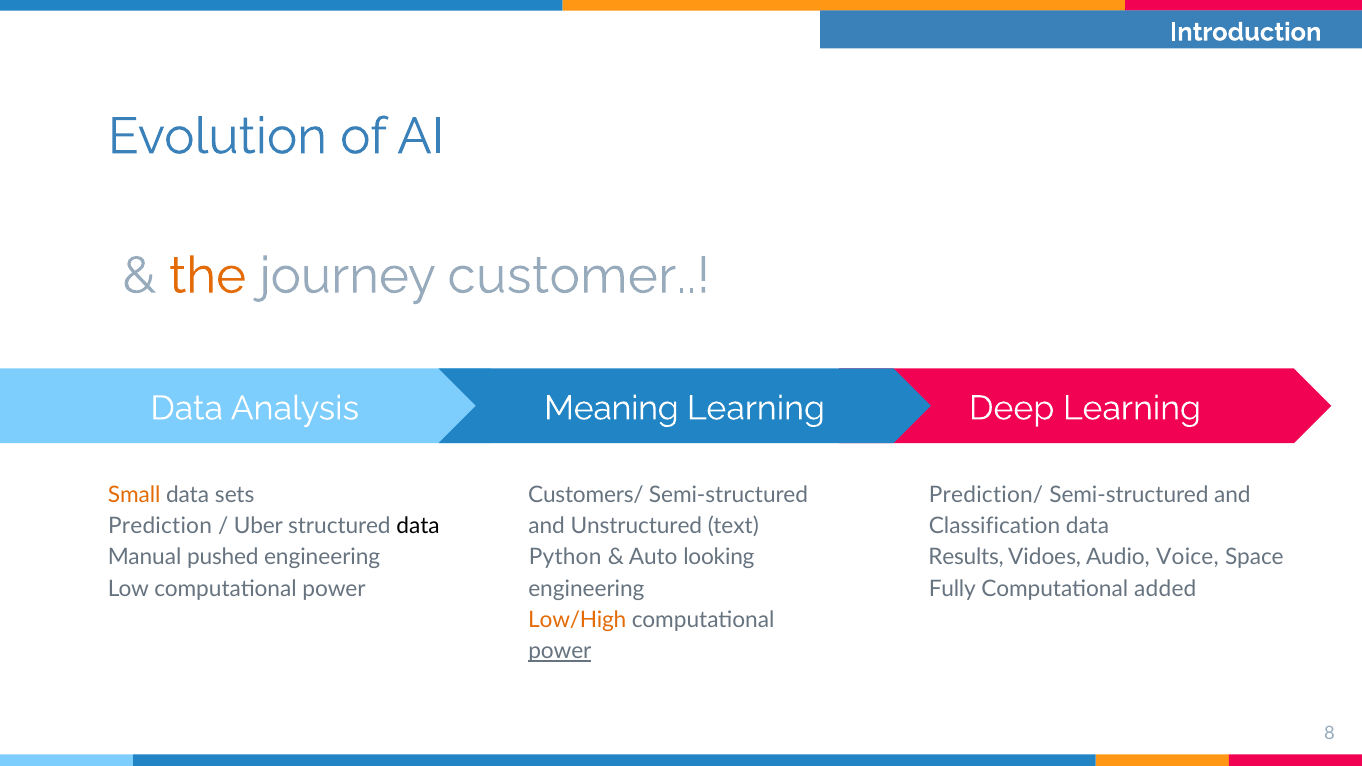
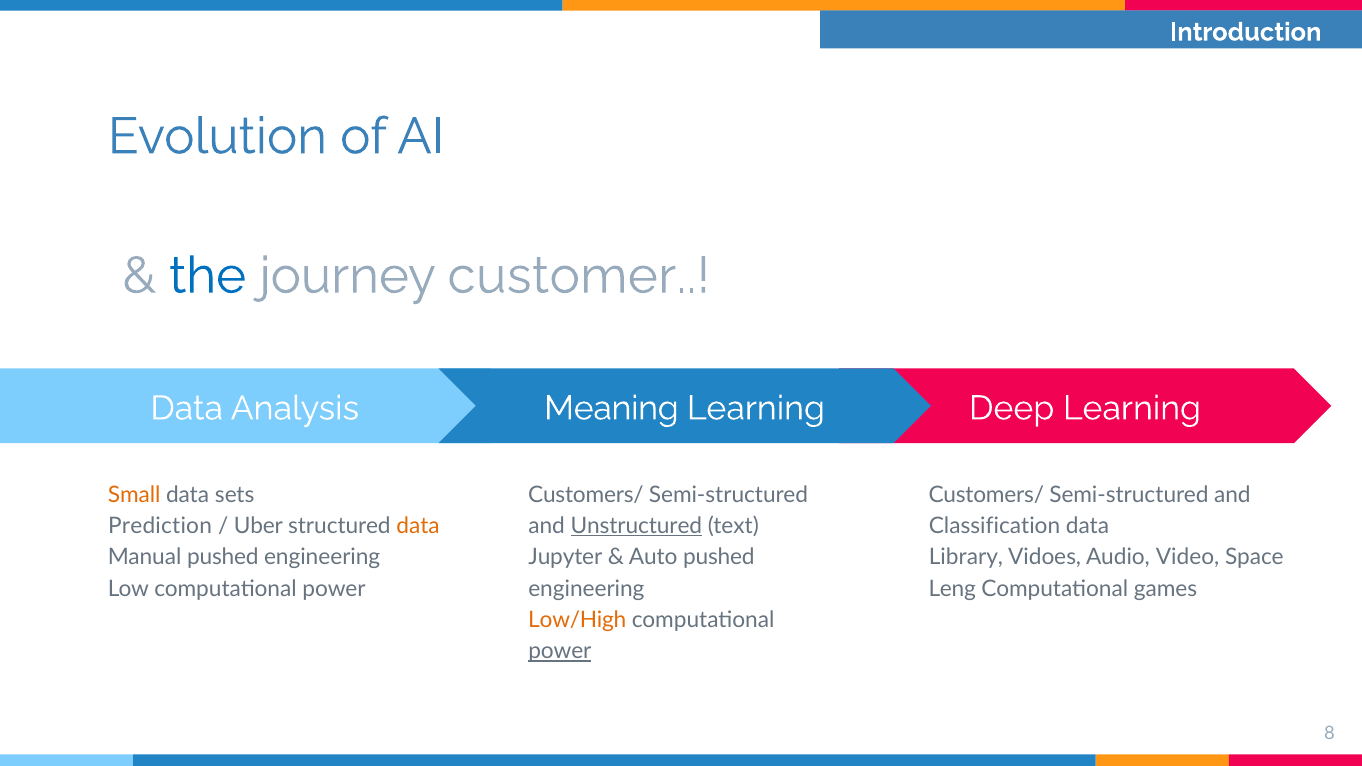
the colour: orange -> blue (208, 276)
Prediction/: Prediction/ -> Customers/ (986, 495)
data colour: black -> orange (418, 526)
Unstructured underline: none -> present (636, 526)
Python: Python -> Jupyter (565, 557)
Auto looking: looking -> pushed (719, 557)
Results: Results -> Library (966, 557)
Voice: Voice -> Video (1188, 557)
Fully: Fully -> Leng (952, 589)
added: added -> games (1165, 589)
